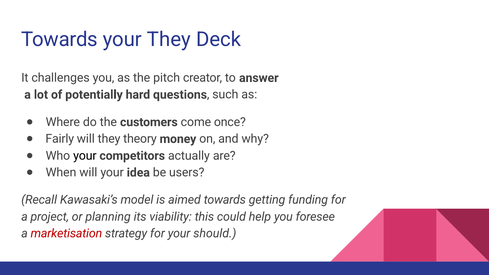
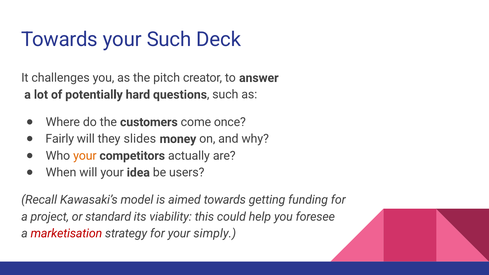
your They: They -> Such (169, 39)
theory: theory -> slides (140, 139)
your colour: black -> orange (85, 156)
planning: planning -> standard (108, 217)
should: should -> simply (215, 234)
